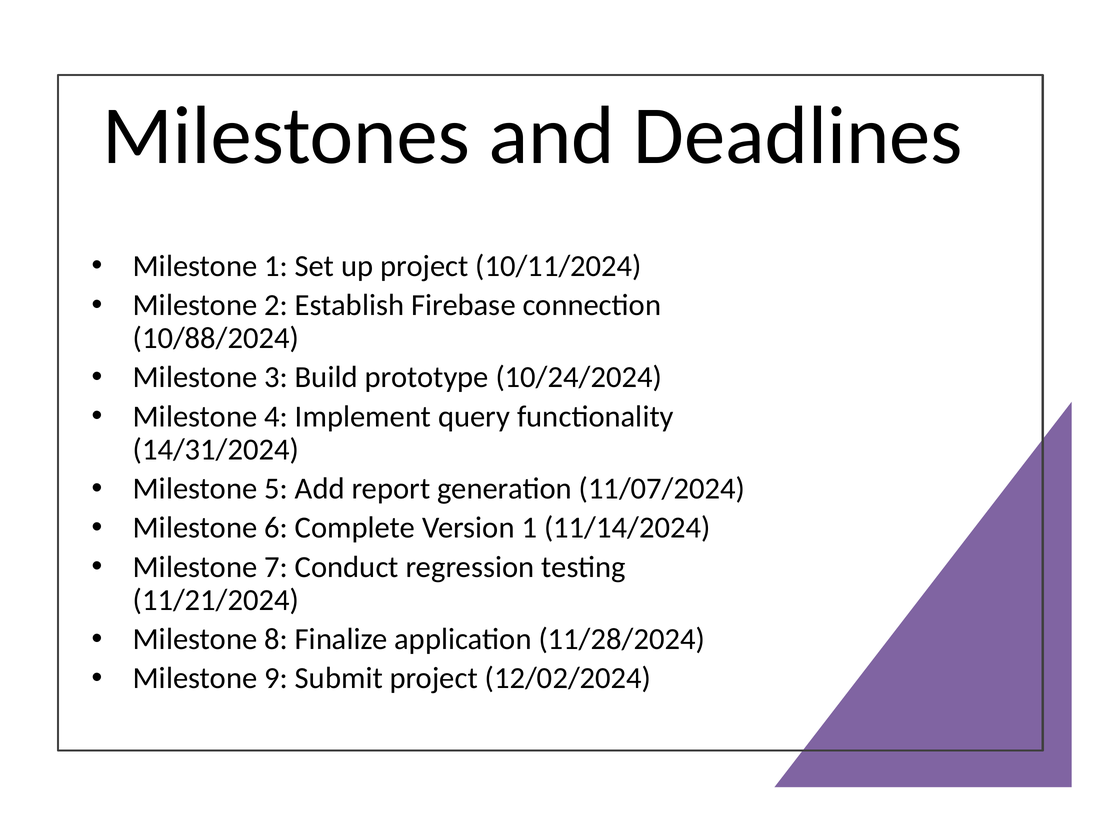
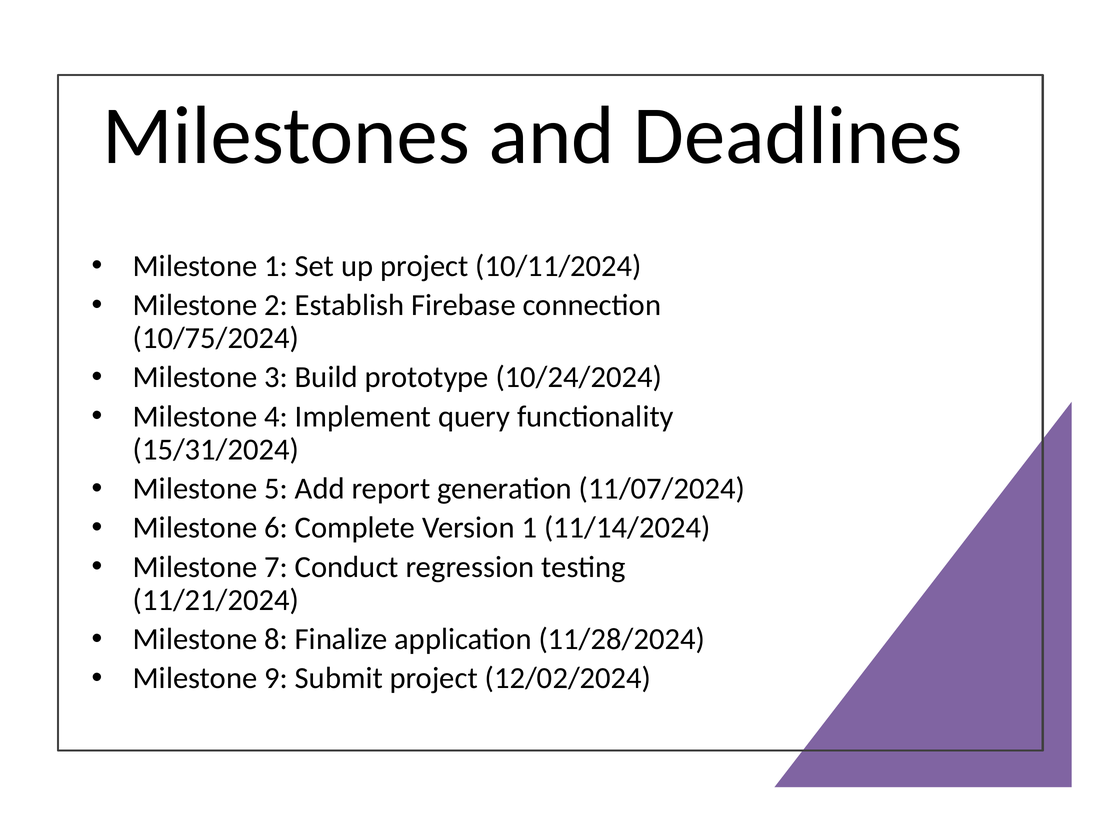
10/88/2024: 10/88/2024 -> 10/75/2024 (216, 338)
14/31/2024: 14/31/2024 -> 15/31/2024 (216, 449)
